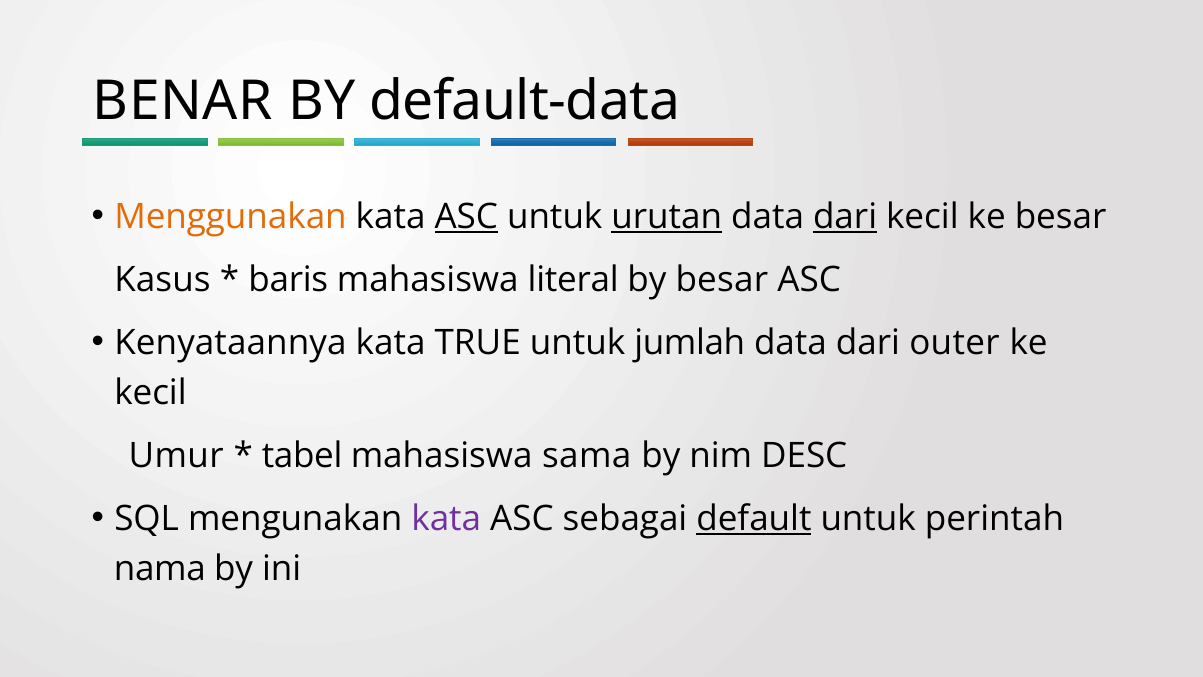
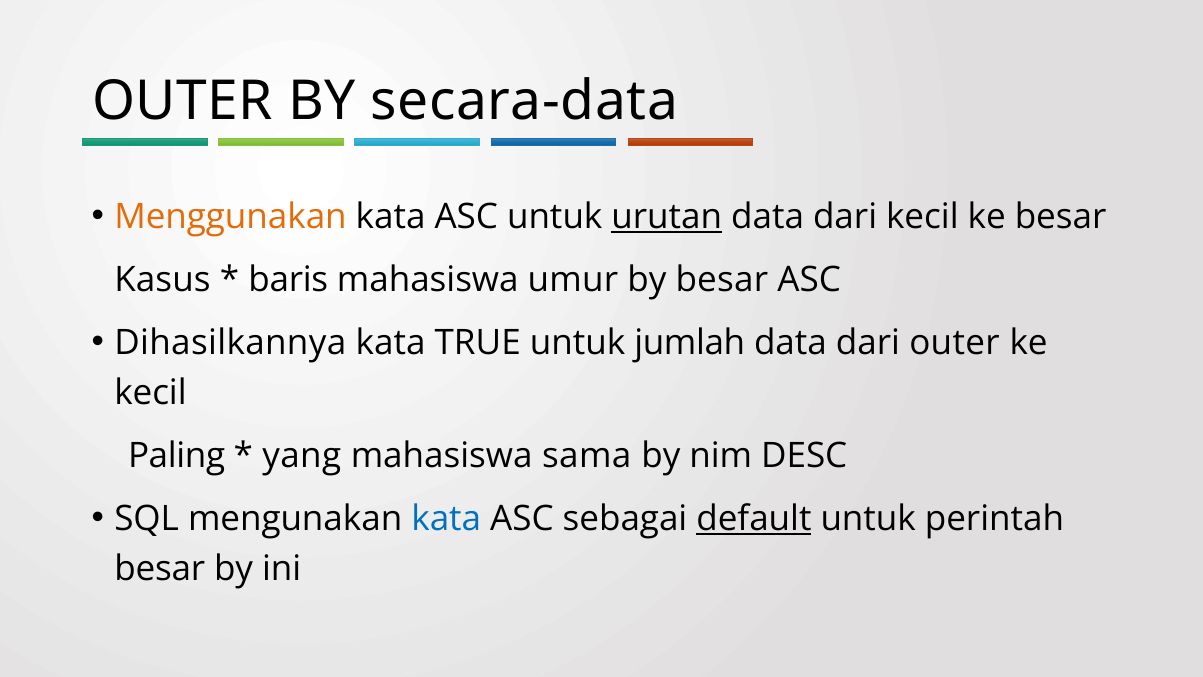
BENAR: BENAR -> OUTER (183, 101)
default-data: default-data -> secara-data (524, 101)
ASC underline: present -> none (466, 216)
dari underline: present -> none (845, 216)
literal: literal -> umur (573, 279)
Kenyataannya: Kenyataannya -> Dihasilkannya (230, 342)
Umur: Umur -> Paling (177, 456)
tabel: tabel -> yang (302, 456)
kata colour: purple -> blue (446, 519)
nama: nama -> besar (160, 569)
